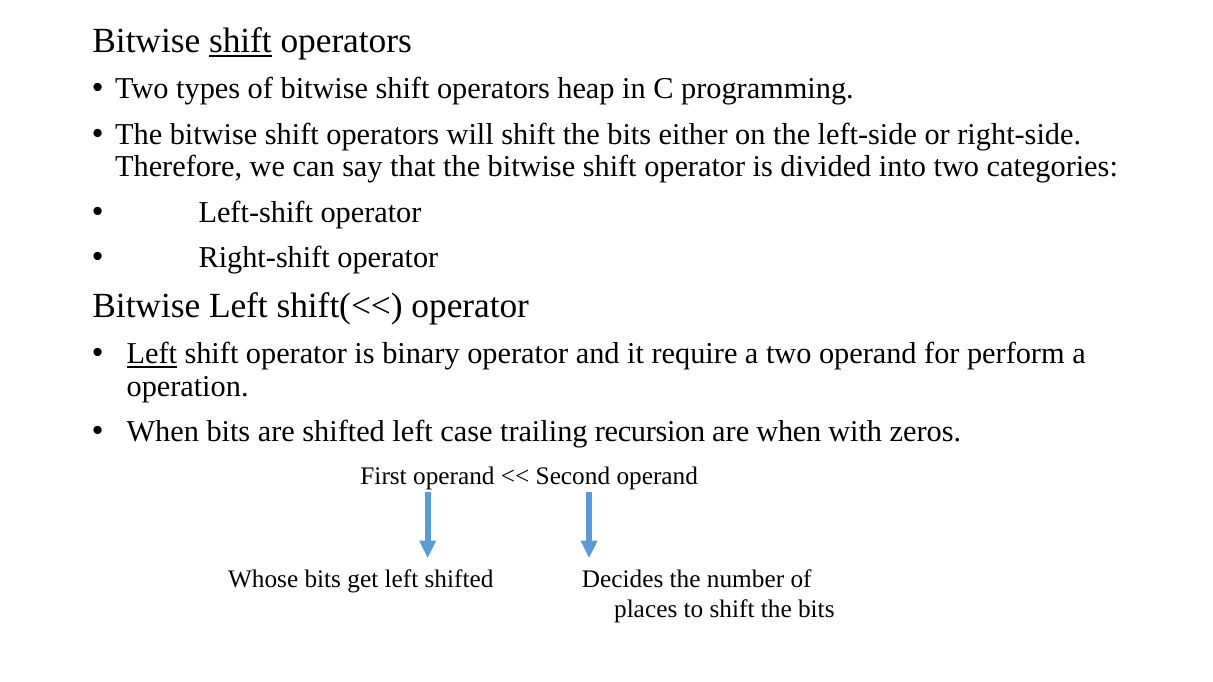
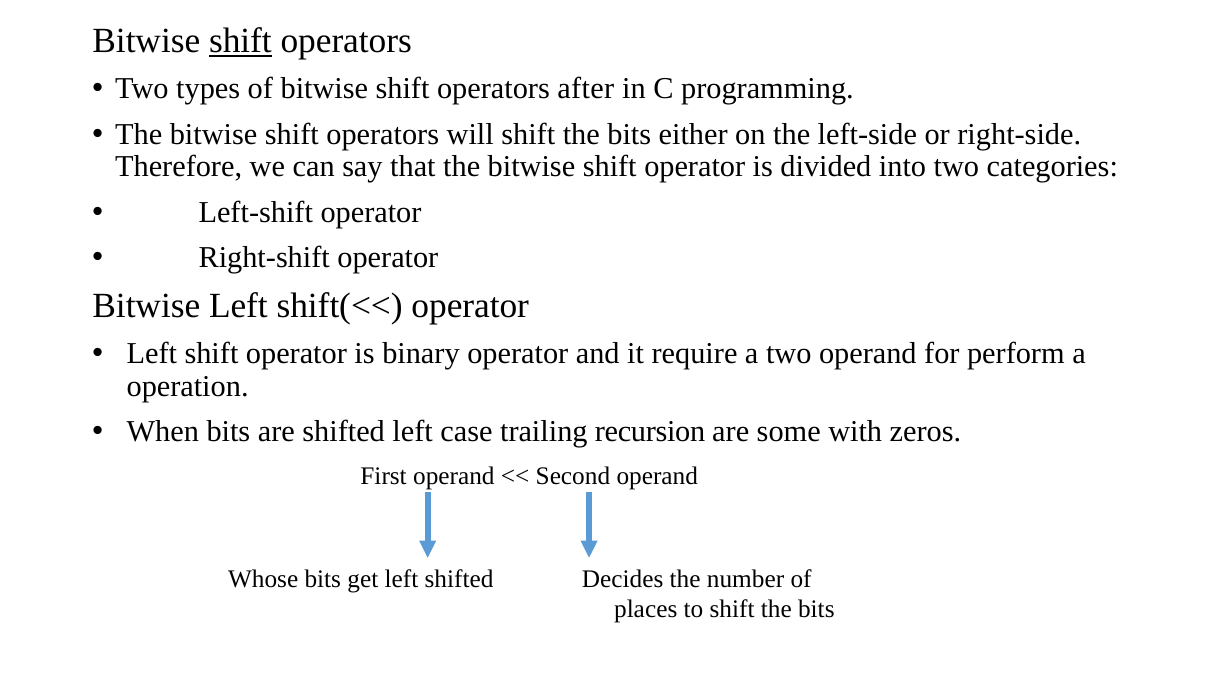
heap: heap -> after (586, 89)
Left underline: present -> none (152, 354)
are when: when -> some (789, 432)
